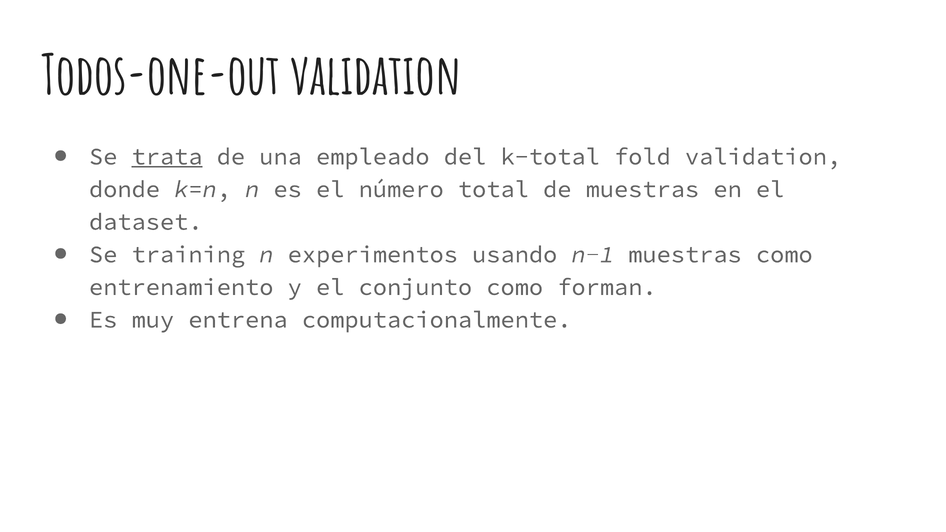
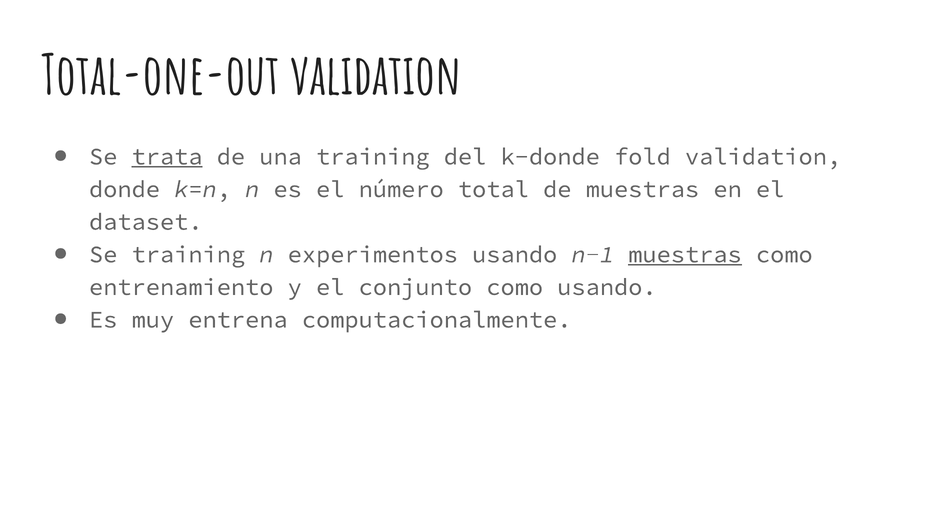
Todos-one-out: Todos-one-out -> Total-one-out (161, 77)
una empleado: empleado -> training (373, 157)
k-total: k-total -> k-donde (550, 157)
muestras underline: none -> present (685, 255)
como forman: forman -> usando (607, 287)
